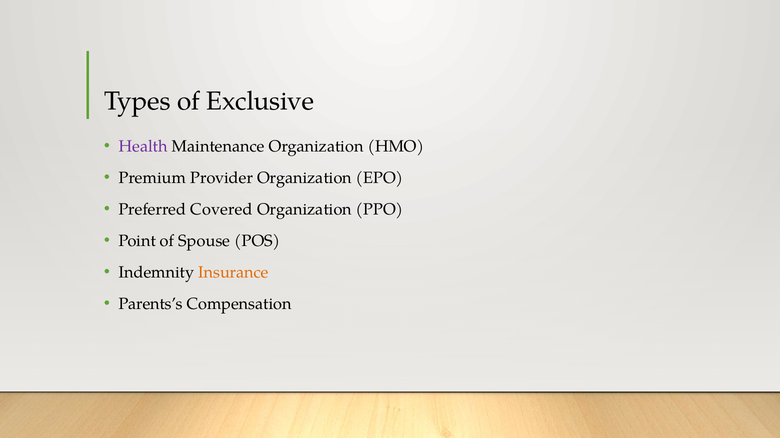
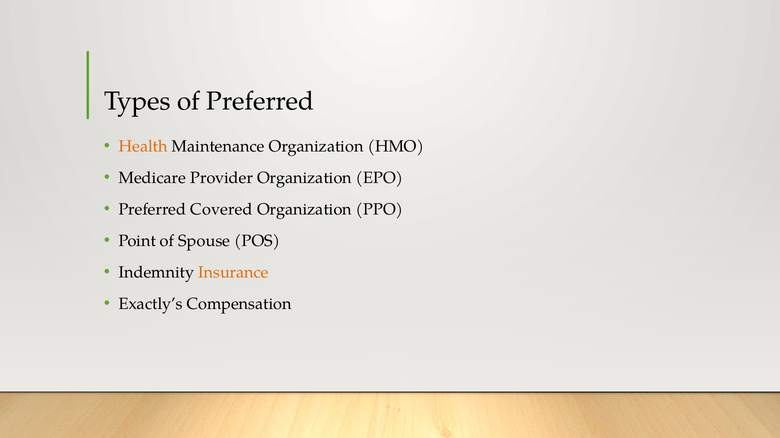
of Exclusive: Exclusive -> Preferred (260, 101)
Health colour: purple -> orange (143, 147)
Premium: Premium -> Medicare (152, 178)
Parents’s: Parents’s -> Exactly’s (151, 304)
